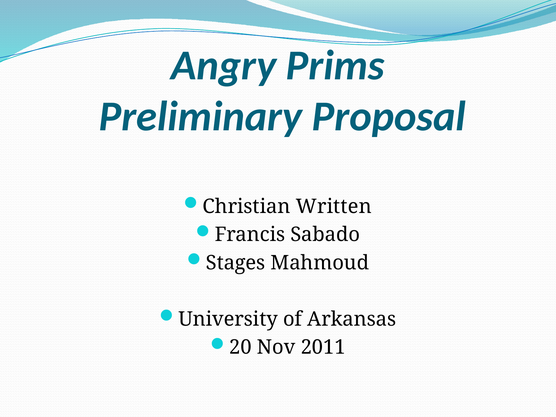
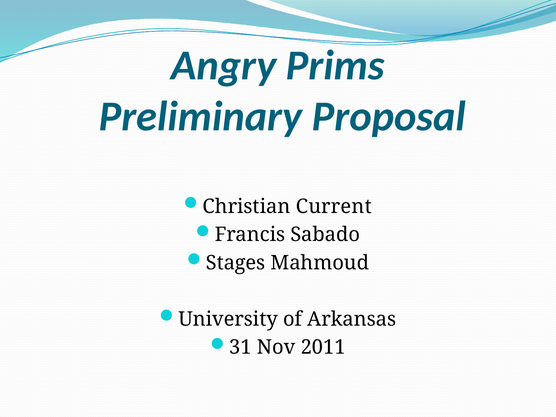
Written: Written -> Current (334, 207)
20: 20 -> 31 (241, 347)
